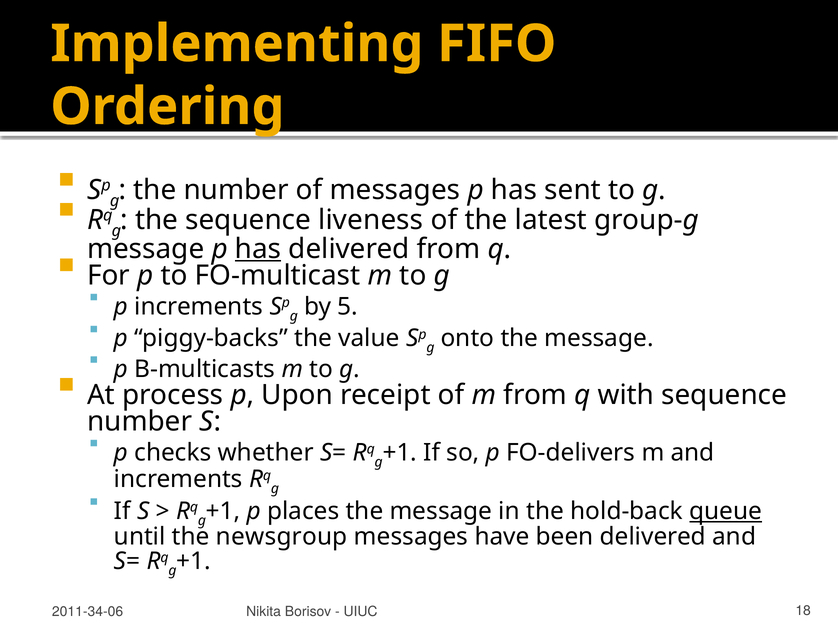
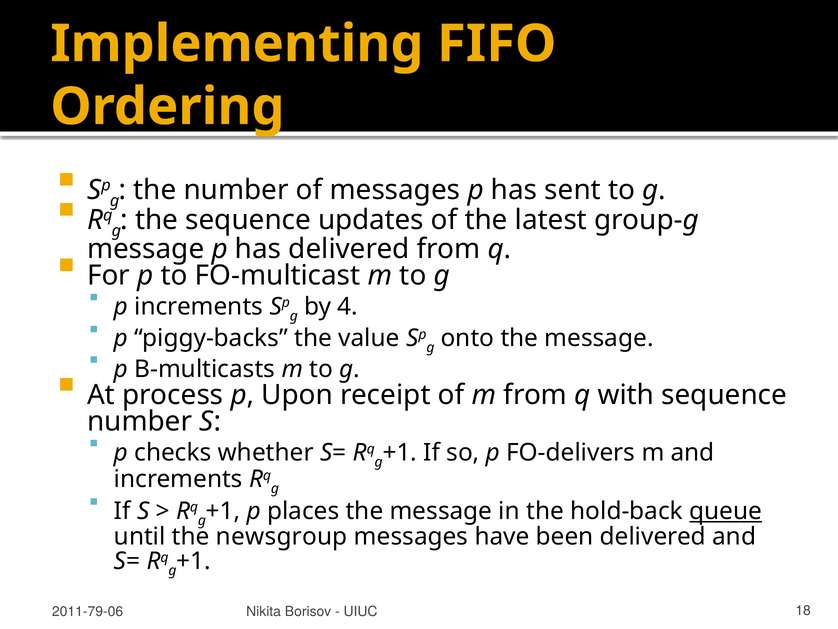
liveness: liveness -> updates (371, 220)
has underline: present -> none (258, 249)
5: 5 -> 4 (348, 306)
2011-34-06: 2011-34-06 -> 2011-79-06 (88, 611)
